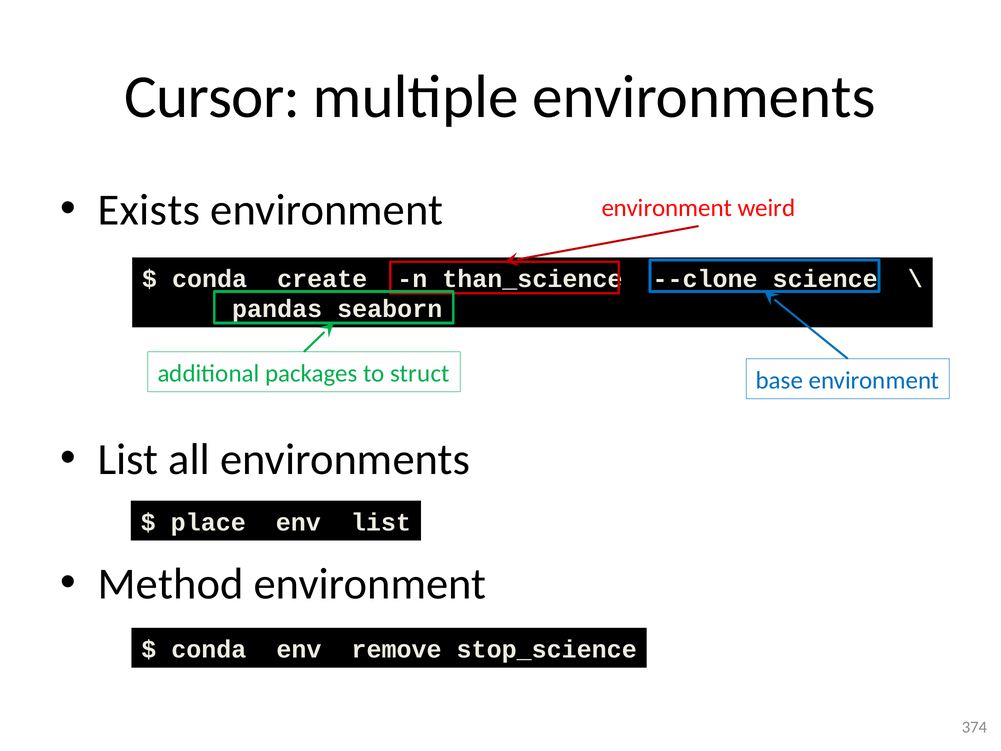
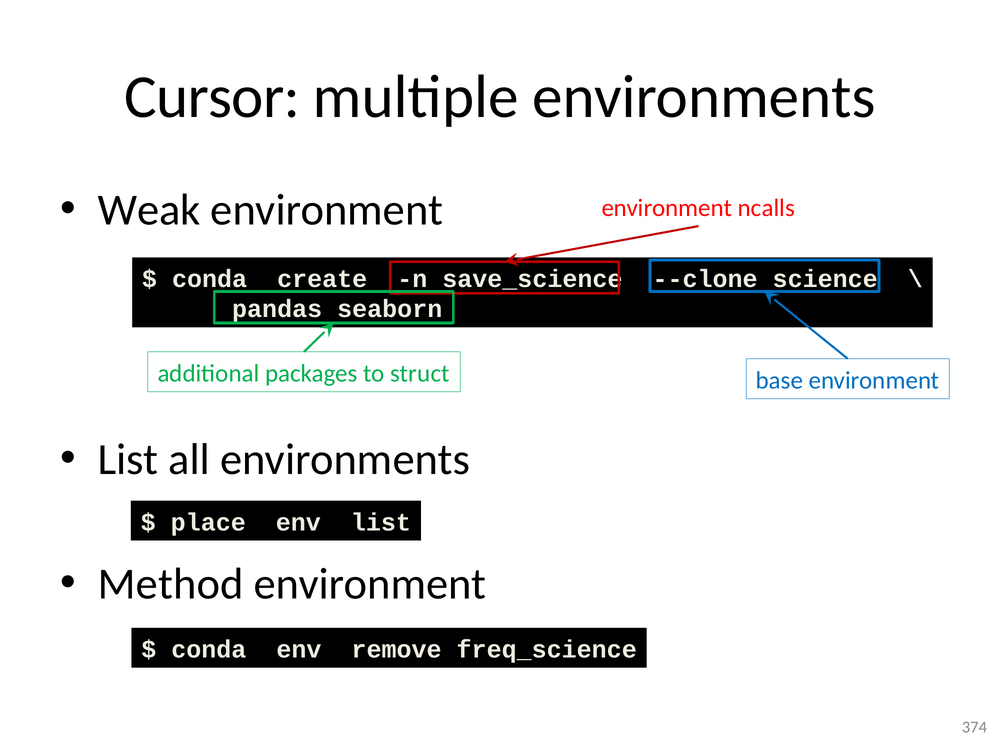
Exists: Exists -> Weak (149, 210)
weird: weird -> ncalls (766, 208)
than_science: than_science -> save_science (532, 279)
stop_science: stop_science -> freq_science (547, 649)
